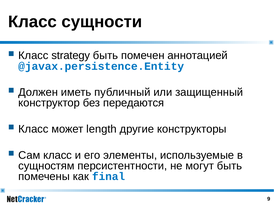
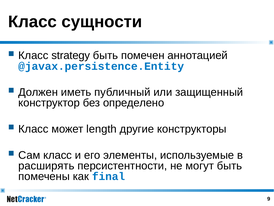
передаются: передаются -> определено (134, 103)
сущностям: сущностям -> расширять (46, 165)
